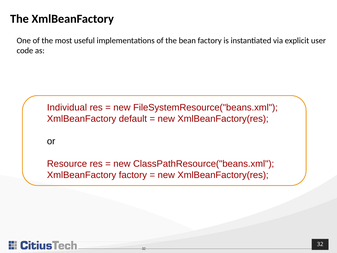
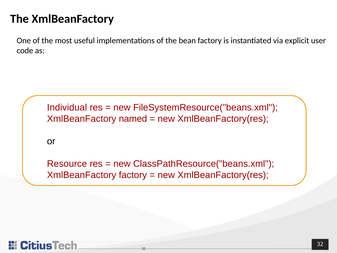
default: default -> named (133, 119)
